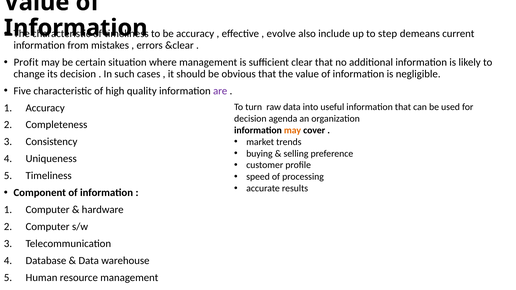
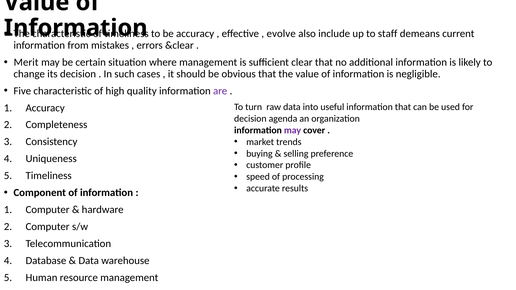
step: step -> staff (388, 34)
Profit: Profit -> Merit (26, 62)
may colour: orange -> purple (293, 130)
